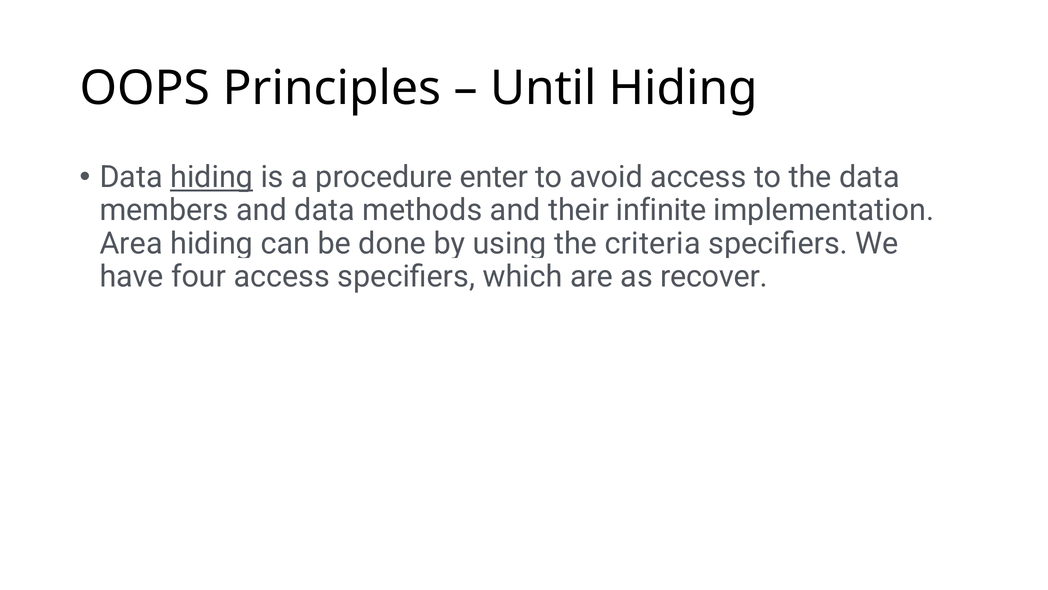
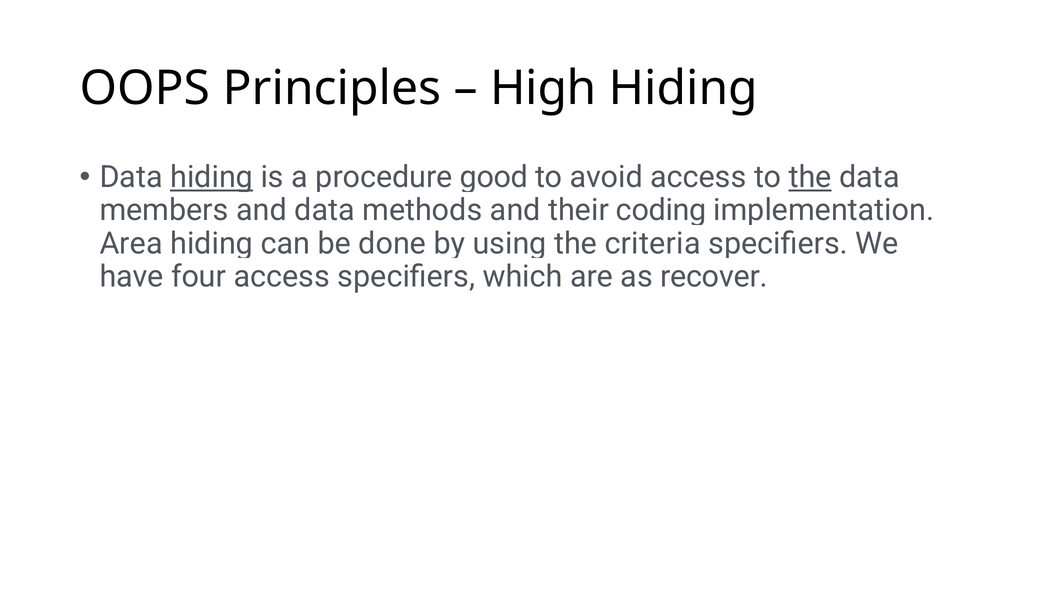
Until: Until -> High (543, 88)
enter: enter -> good (494, 177)
the underline: none -> present (810, 177)
infinite: infinite -> coding (661, 210)
